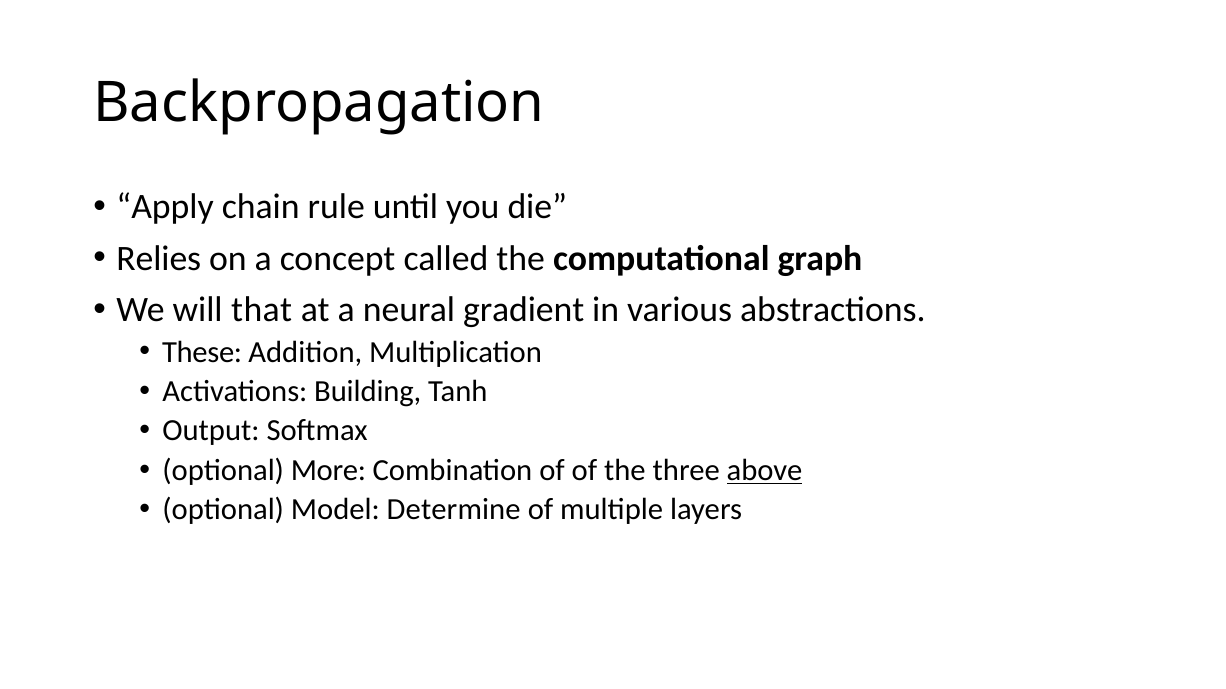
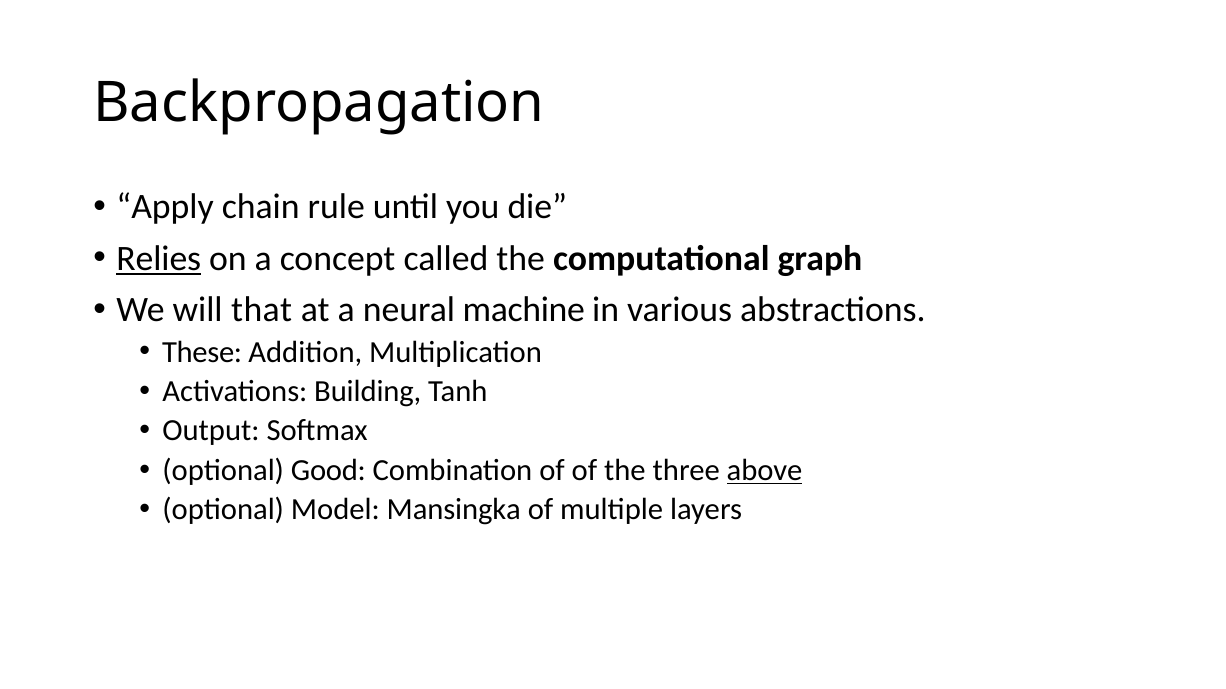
Relies underline: none -> present (159, 259)
gradient: gradient -> machine (524, 310)
More: More -> Good (328, 471)
Determine: Determine -> Mansingka (454, 510)
